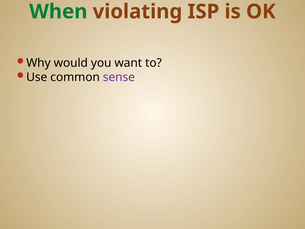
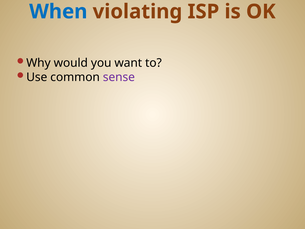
When colour: green -> blue (58, 12)
